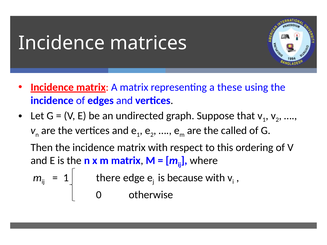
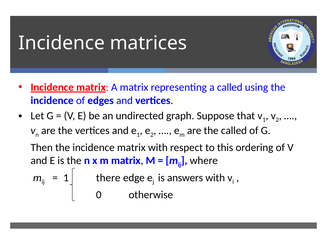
a these: these -> called (230, 87)
because: because -> answers (185, 178)
